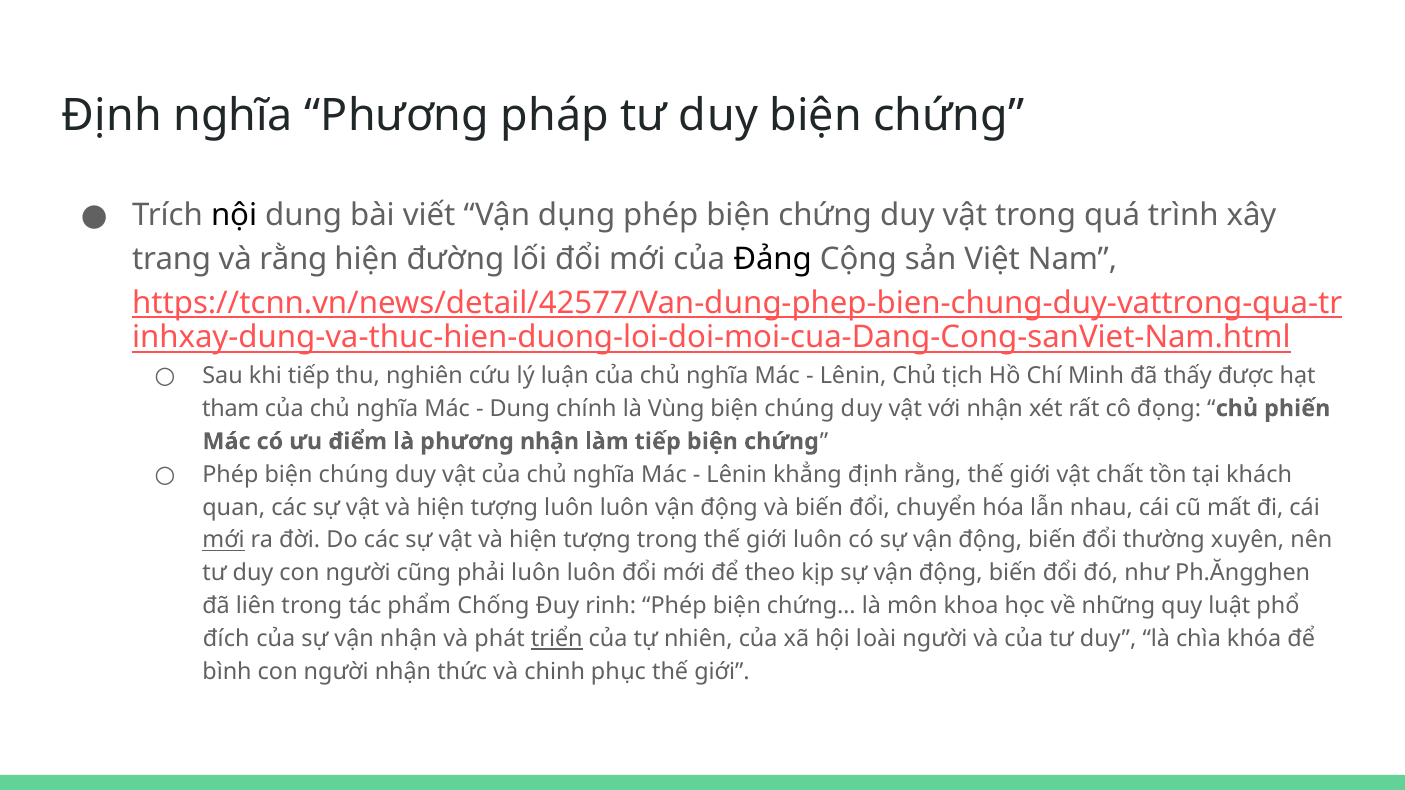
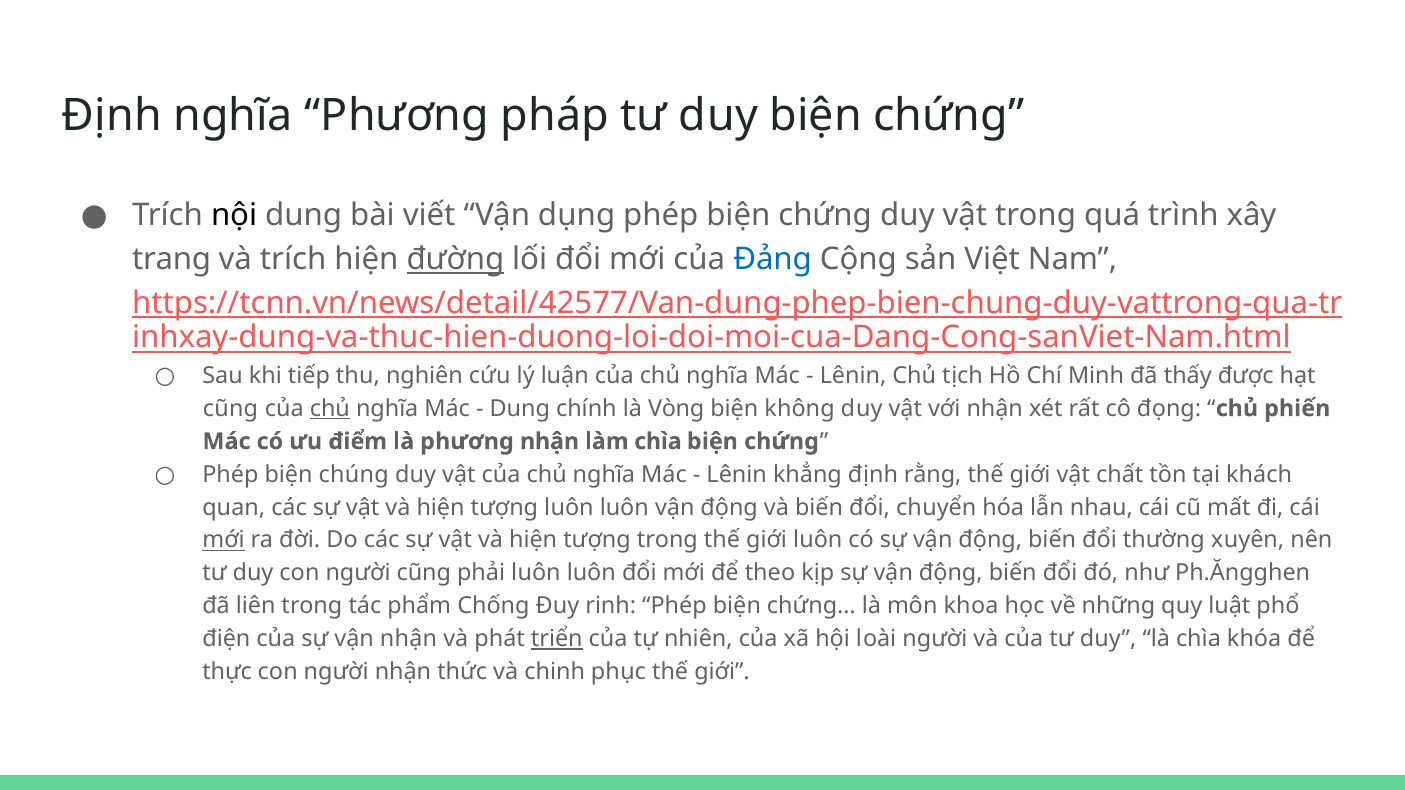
và rằng: rằng -> trích (293, 259)
đường underline: none -> present (455, 259)
Đảng colour: black -> blue (773, 259)
tham: tham -> cũng (230, 409)
chủ underline: none -> present (330, 409)
Vùng: Vùng -> Vòng (676, 409)
chúng: chúng -> không (800, 409)
làm tiếp: tiếp -> chìa (658, 442)
đích: đích -> điện (226, 639)
bình: bình -> thực (227, 672)
